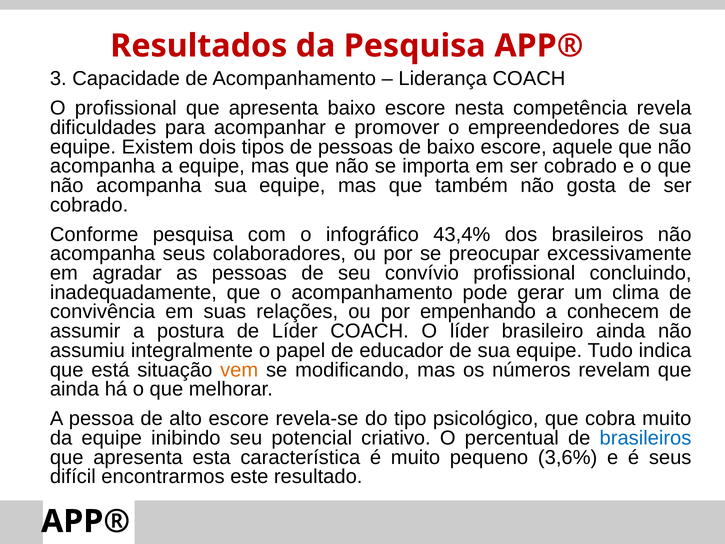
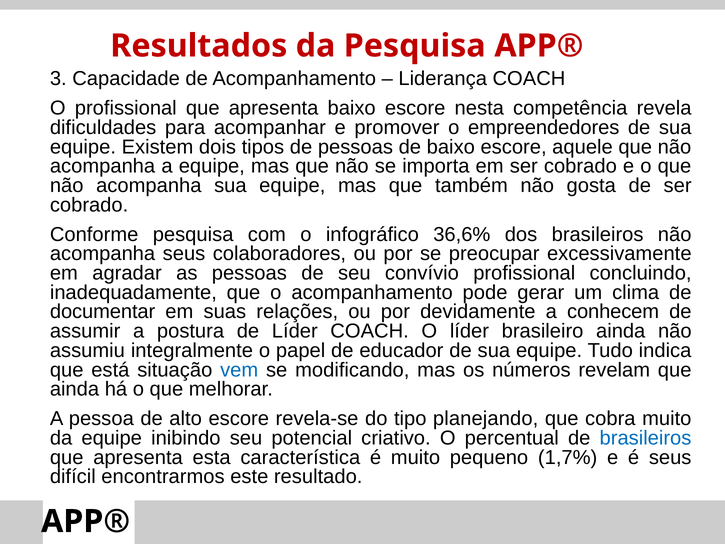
43,4%: 43,4% -> 36,6% (462, 234)
convivência: convivência -> documentar (103, 312)
empenhando: empenhando -> devidamente (478, 312)
vem colour: orange -> blue (239, 370)
psicológico: psicológico -> planejando (486, 418)
3,6%: 3,6% -> 1,7% (568, 457)
